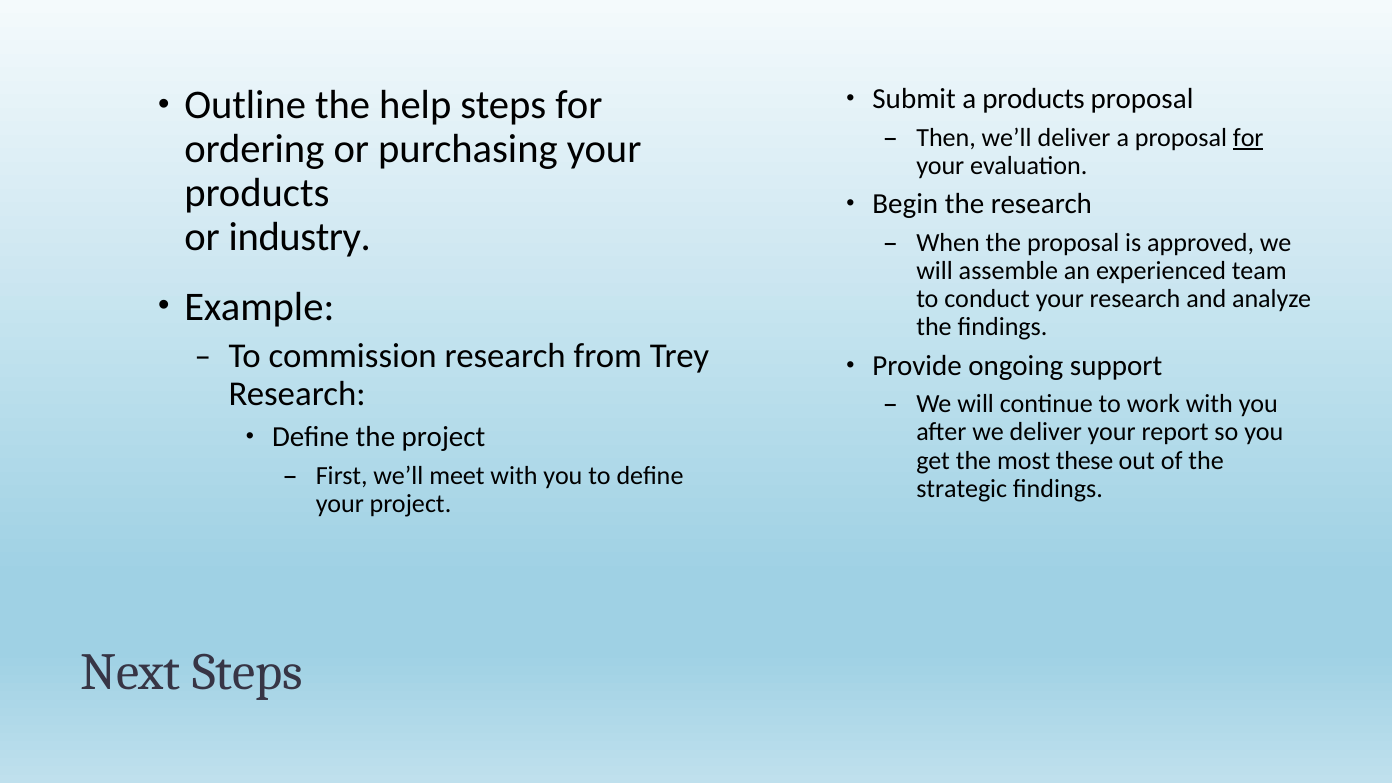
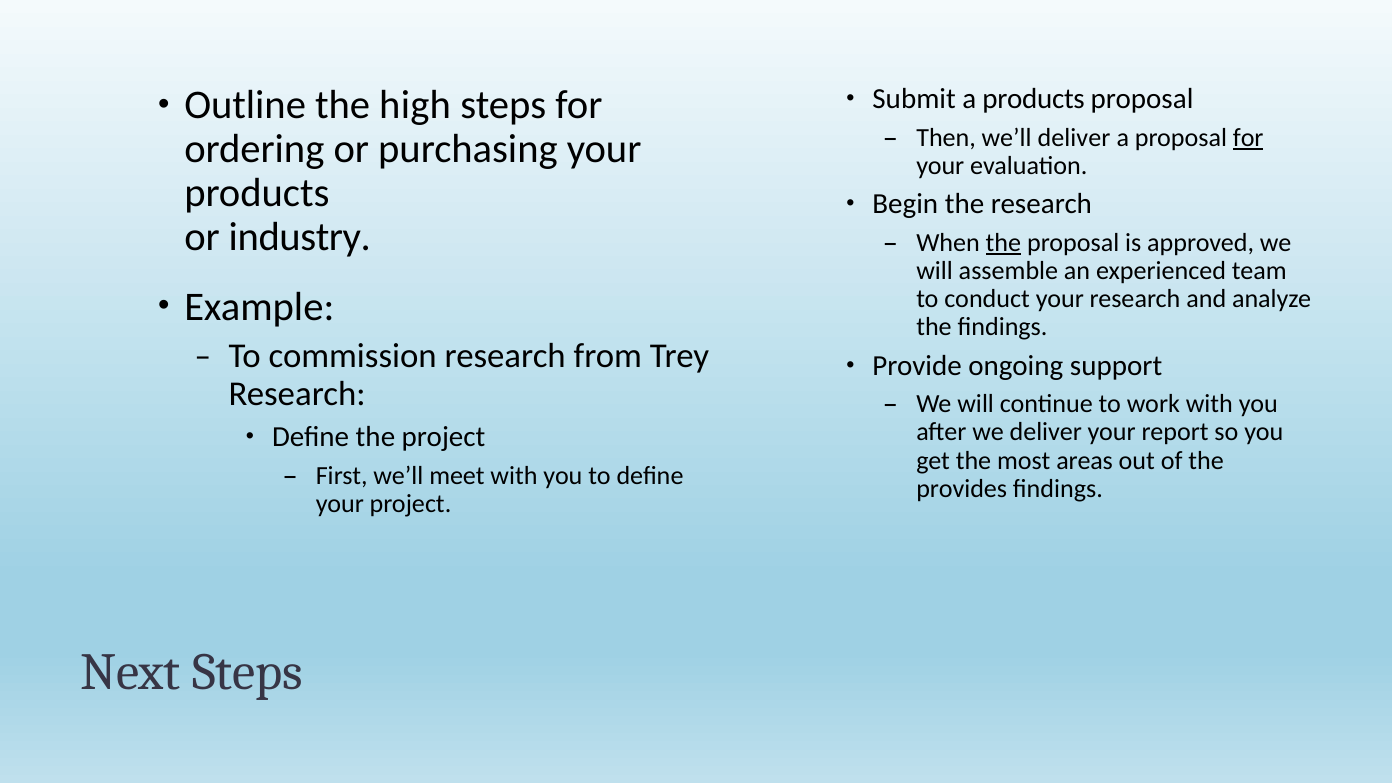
help: help -> high (415, 105)
the underline: none -> present (1003, 243)
these: these -> areas (1085, 461)
strategic: strategic -> provides (962, 489)
